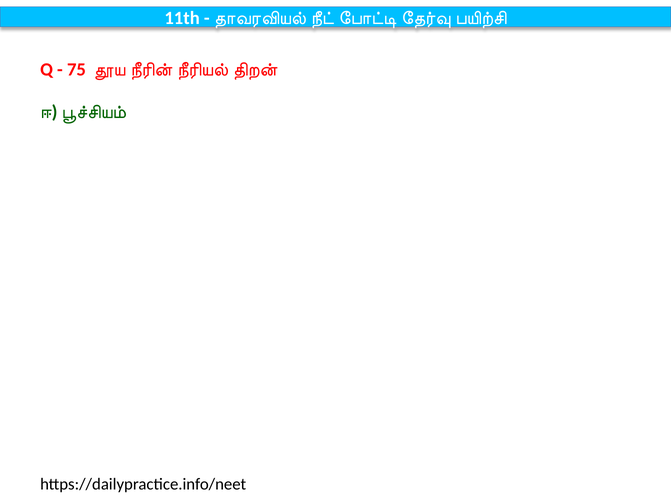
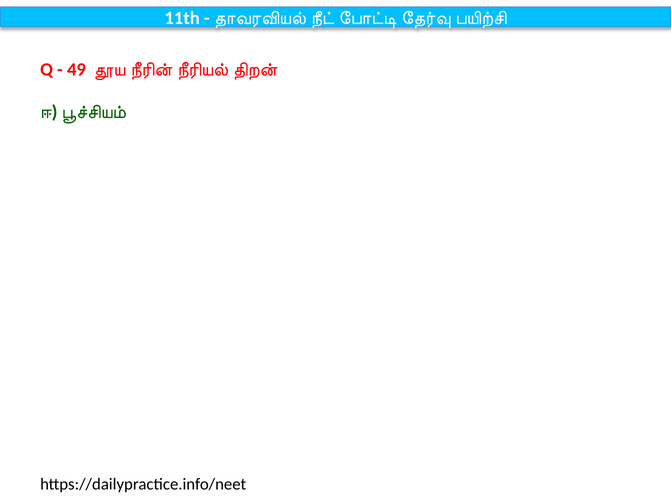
75: 75 -> 49 (76, 69)
